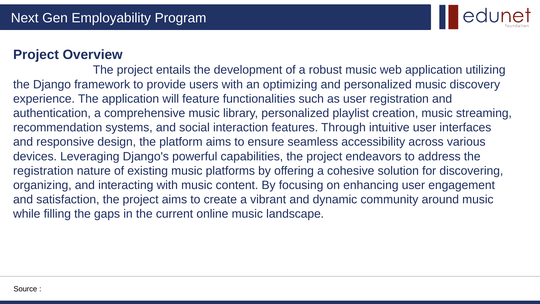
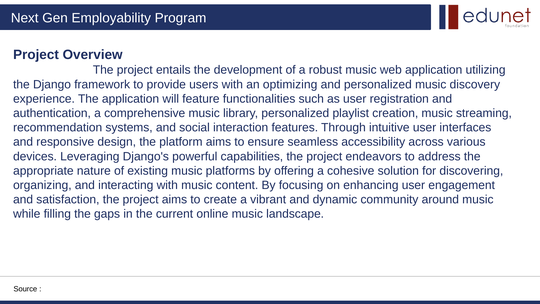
registration: registration -> appropriate (43, 171)
